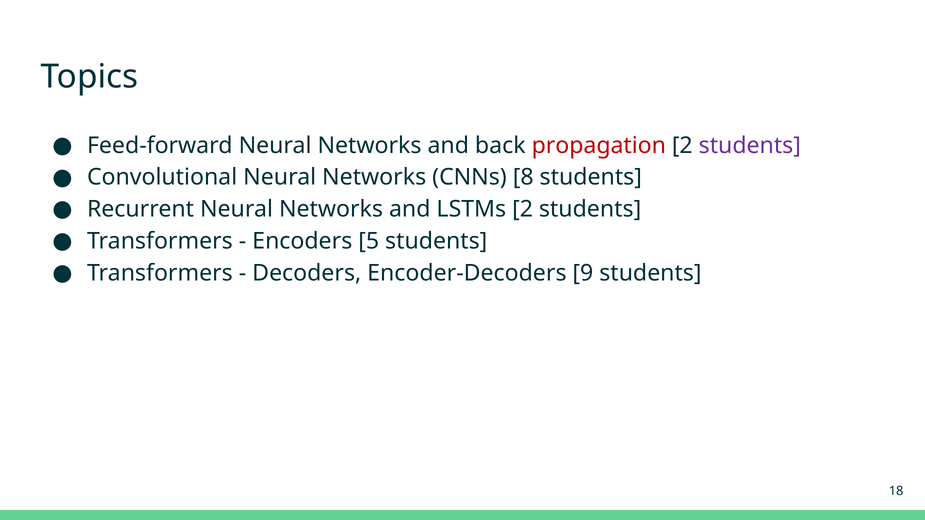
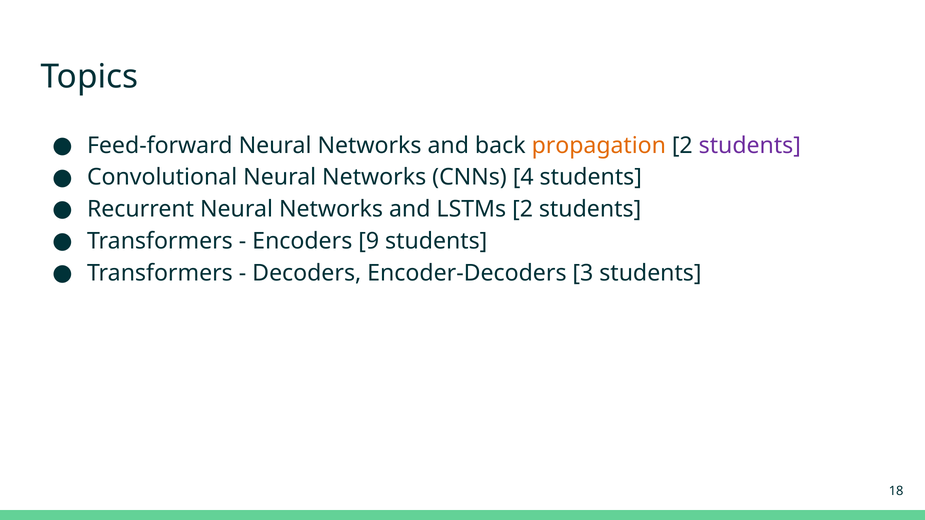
propagation colour: red -> orange (599, 145)
8: 8 -> 4 (523, 177)
5: 5 -> 9 (369, 241)
9: 9 -> 3 (583, 273)
